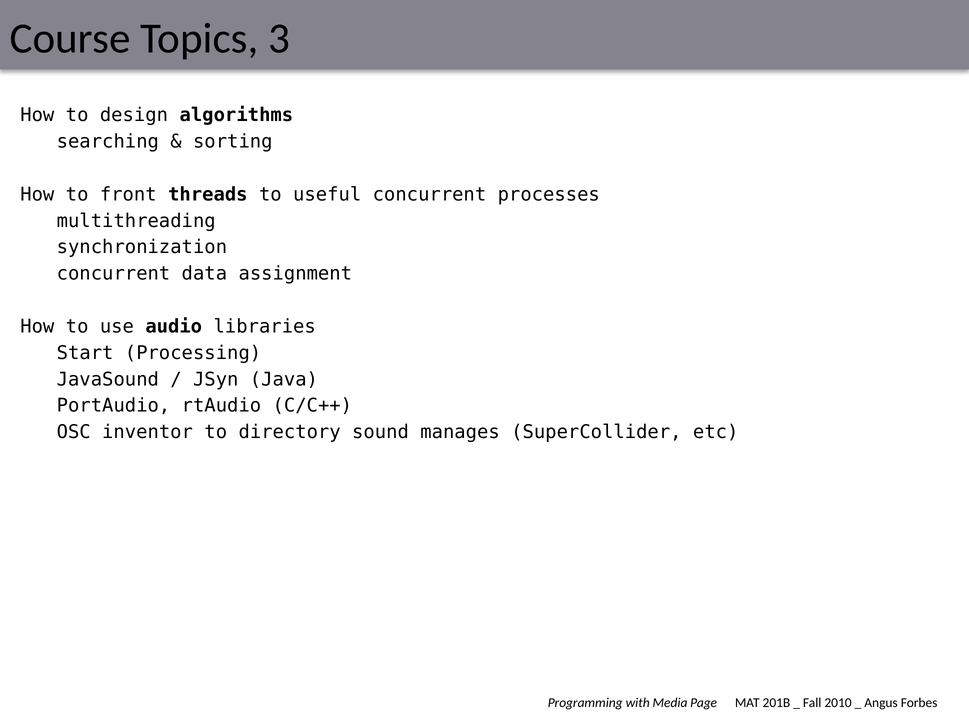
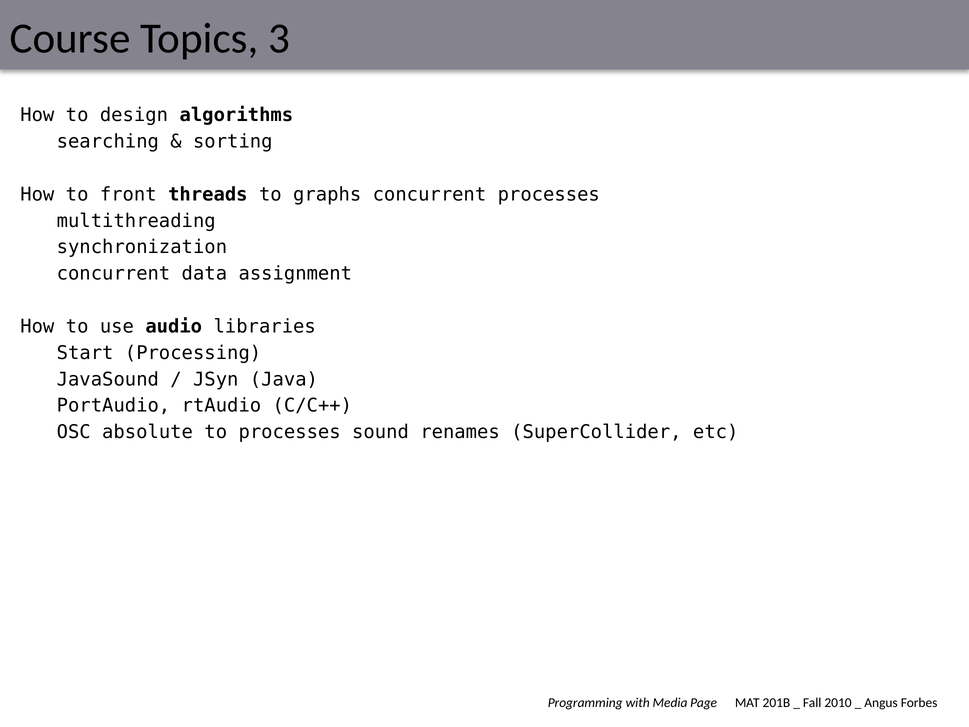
useful: useful -> graphs (327, 194)
inventor: inventor -> absolute (148, 432)
to directory: directory -> processes (290, 432)
manages: manages -> renames (460, 432)
